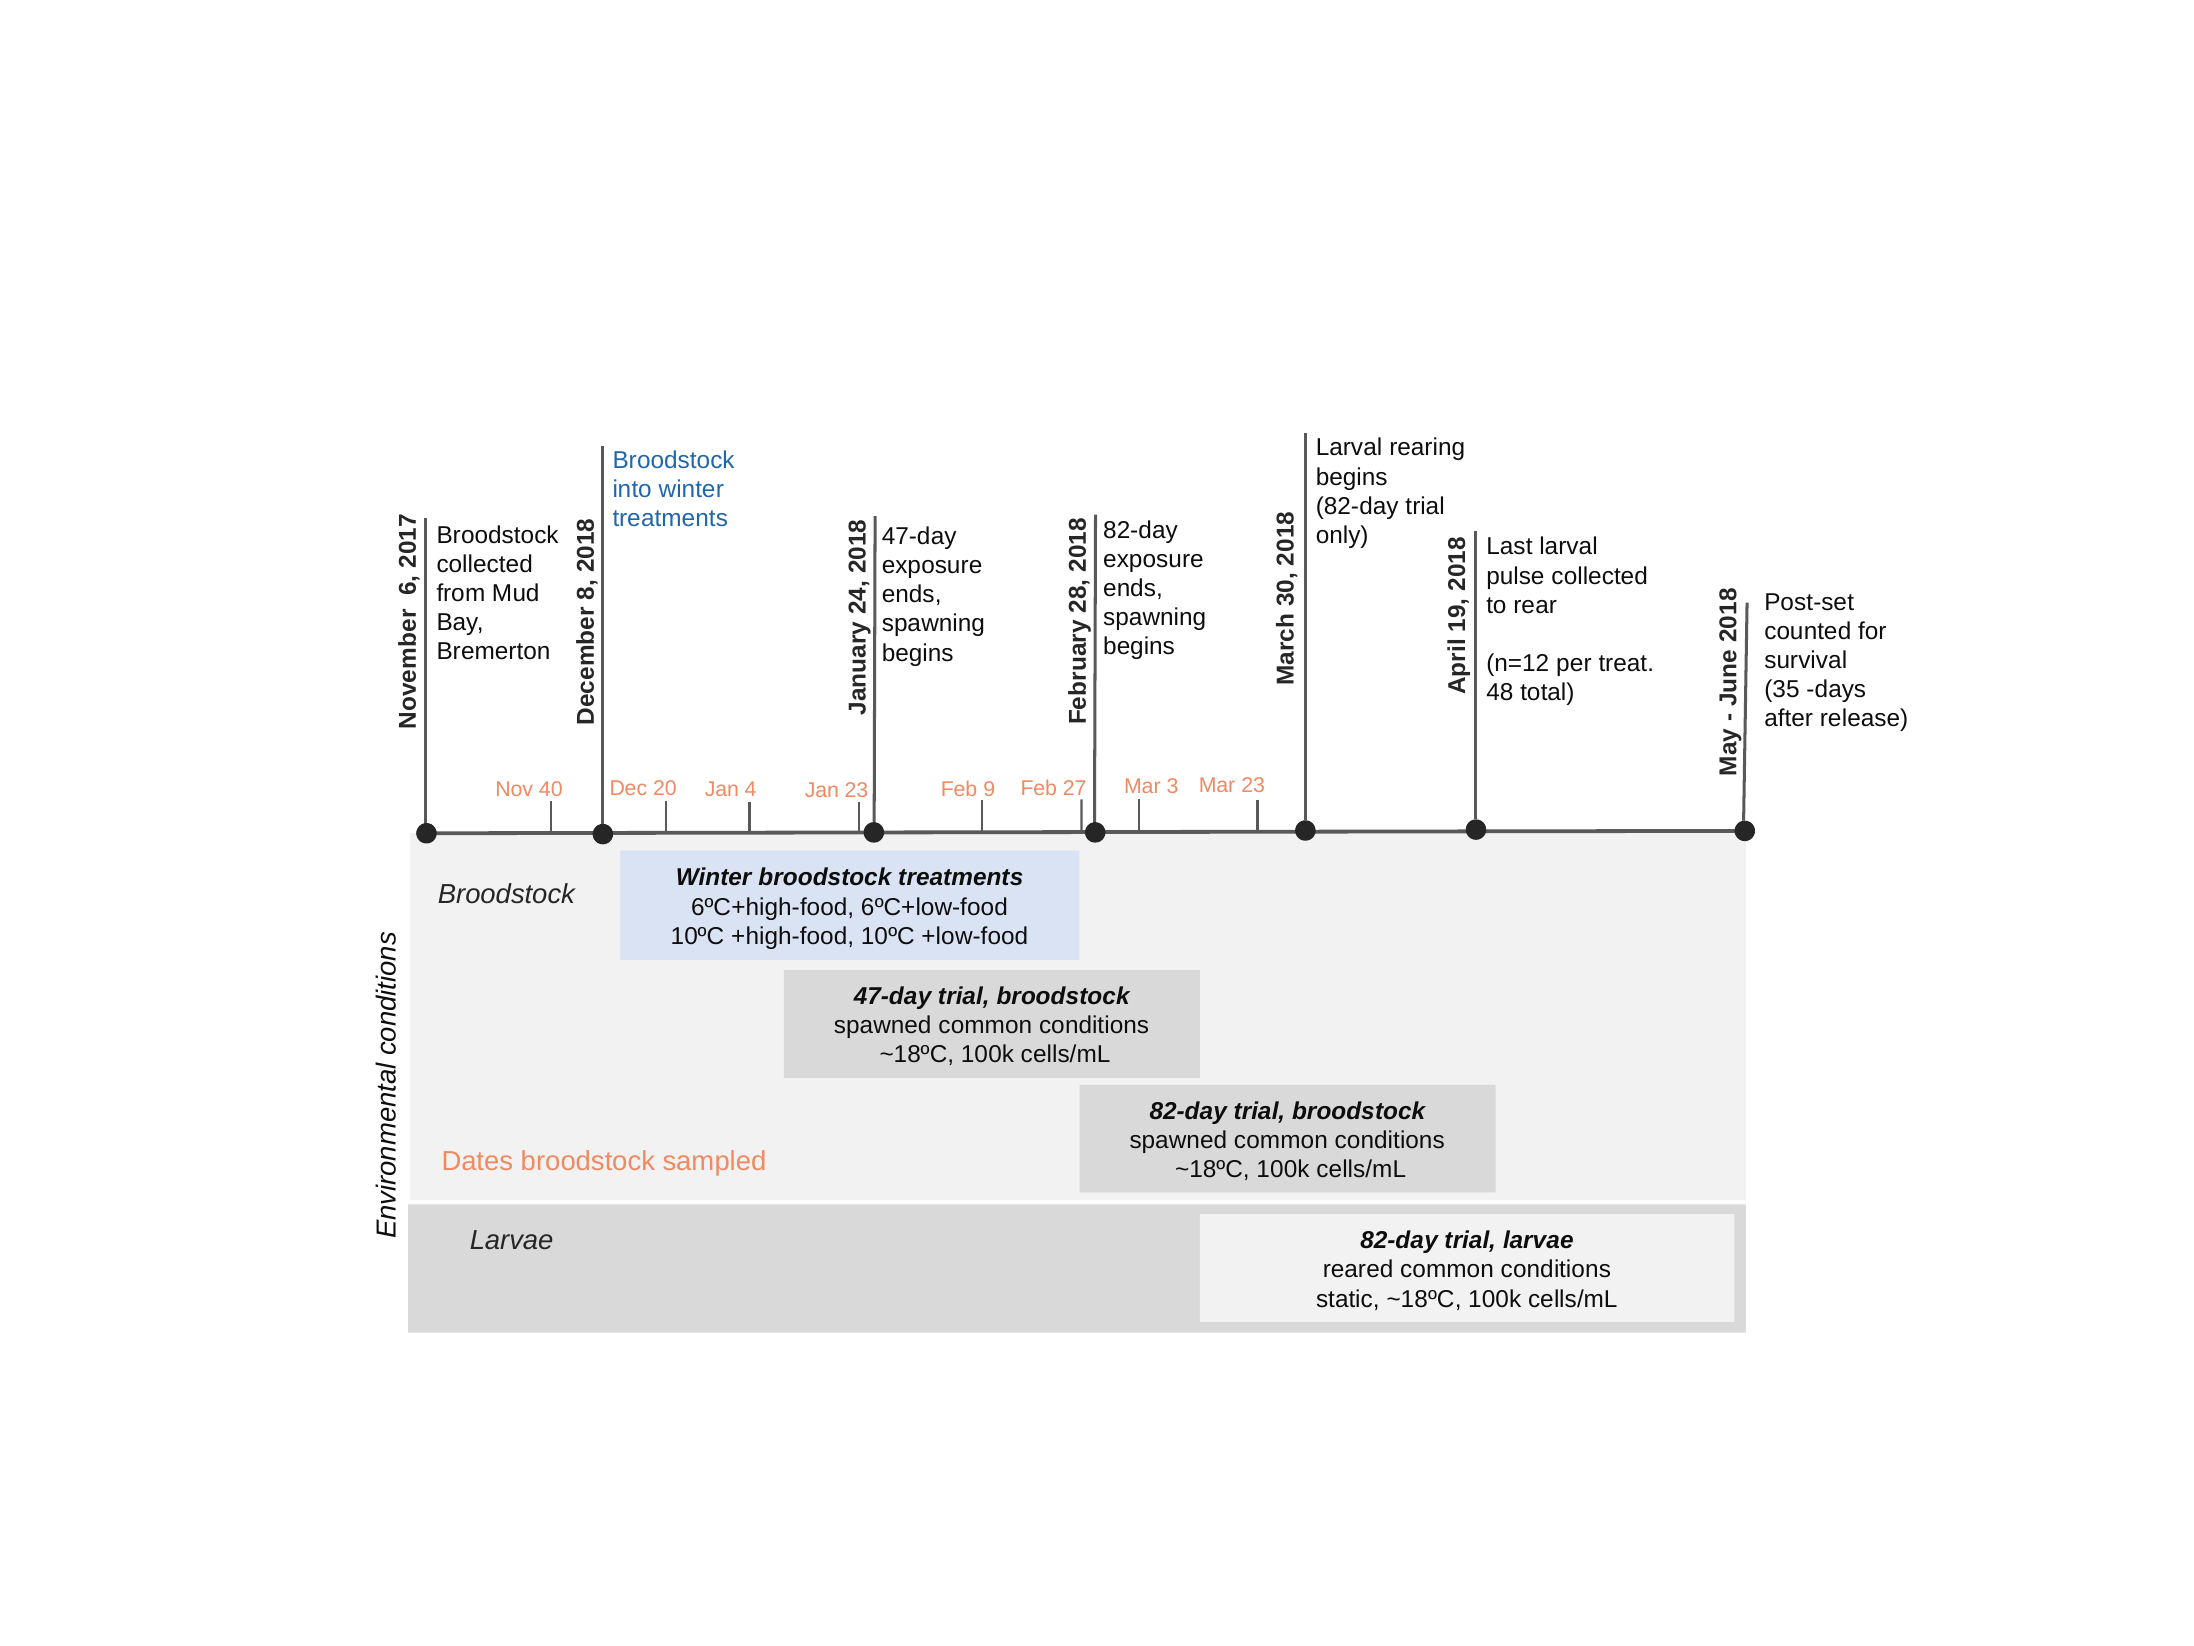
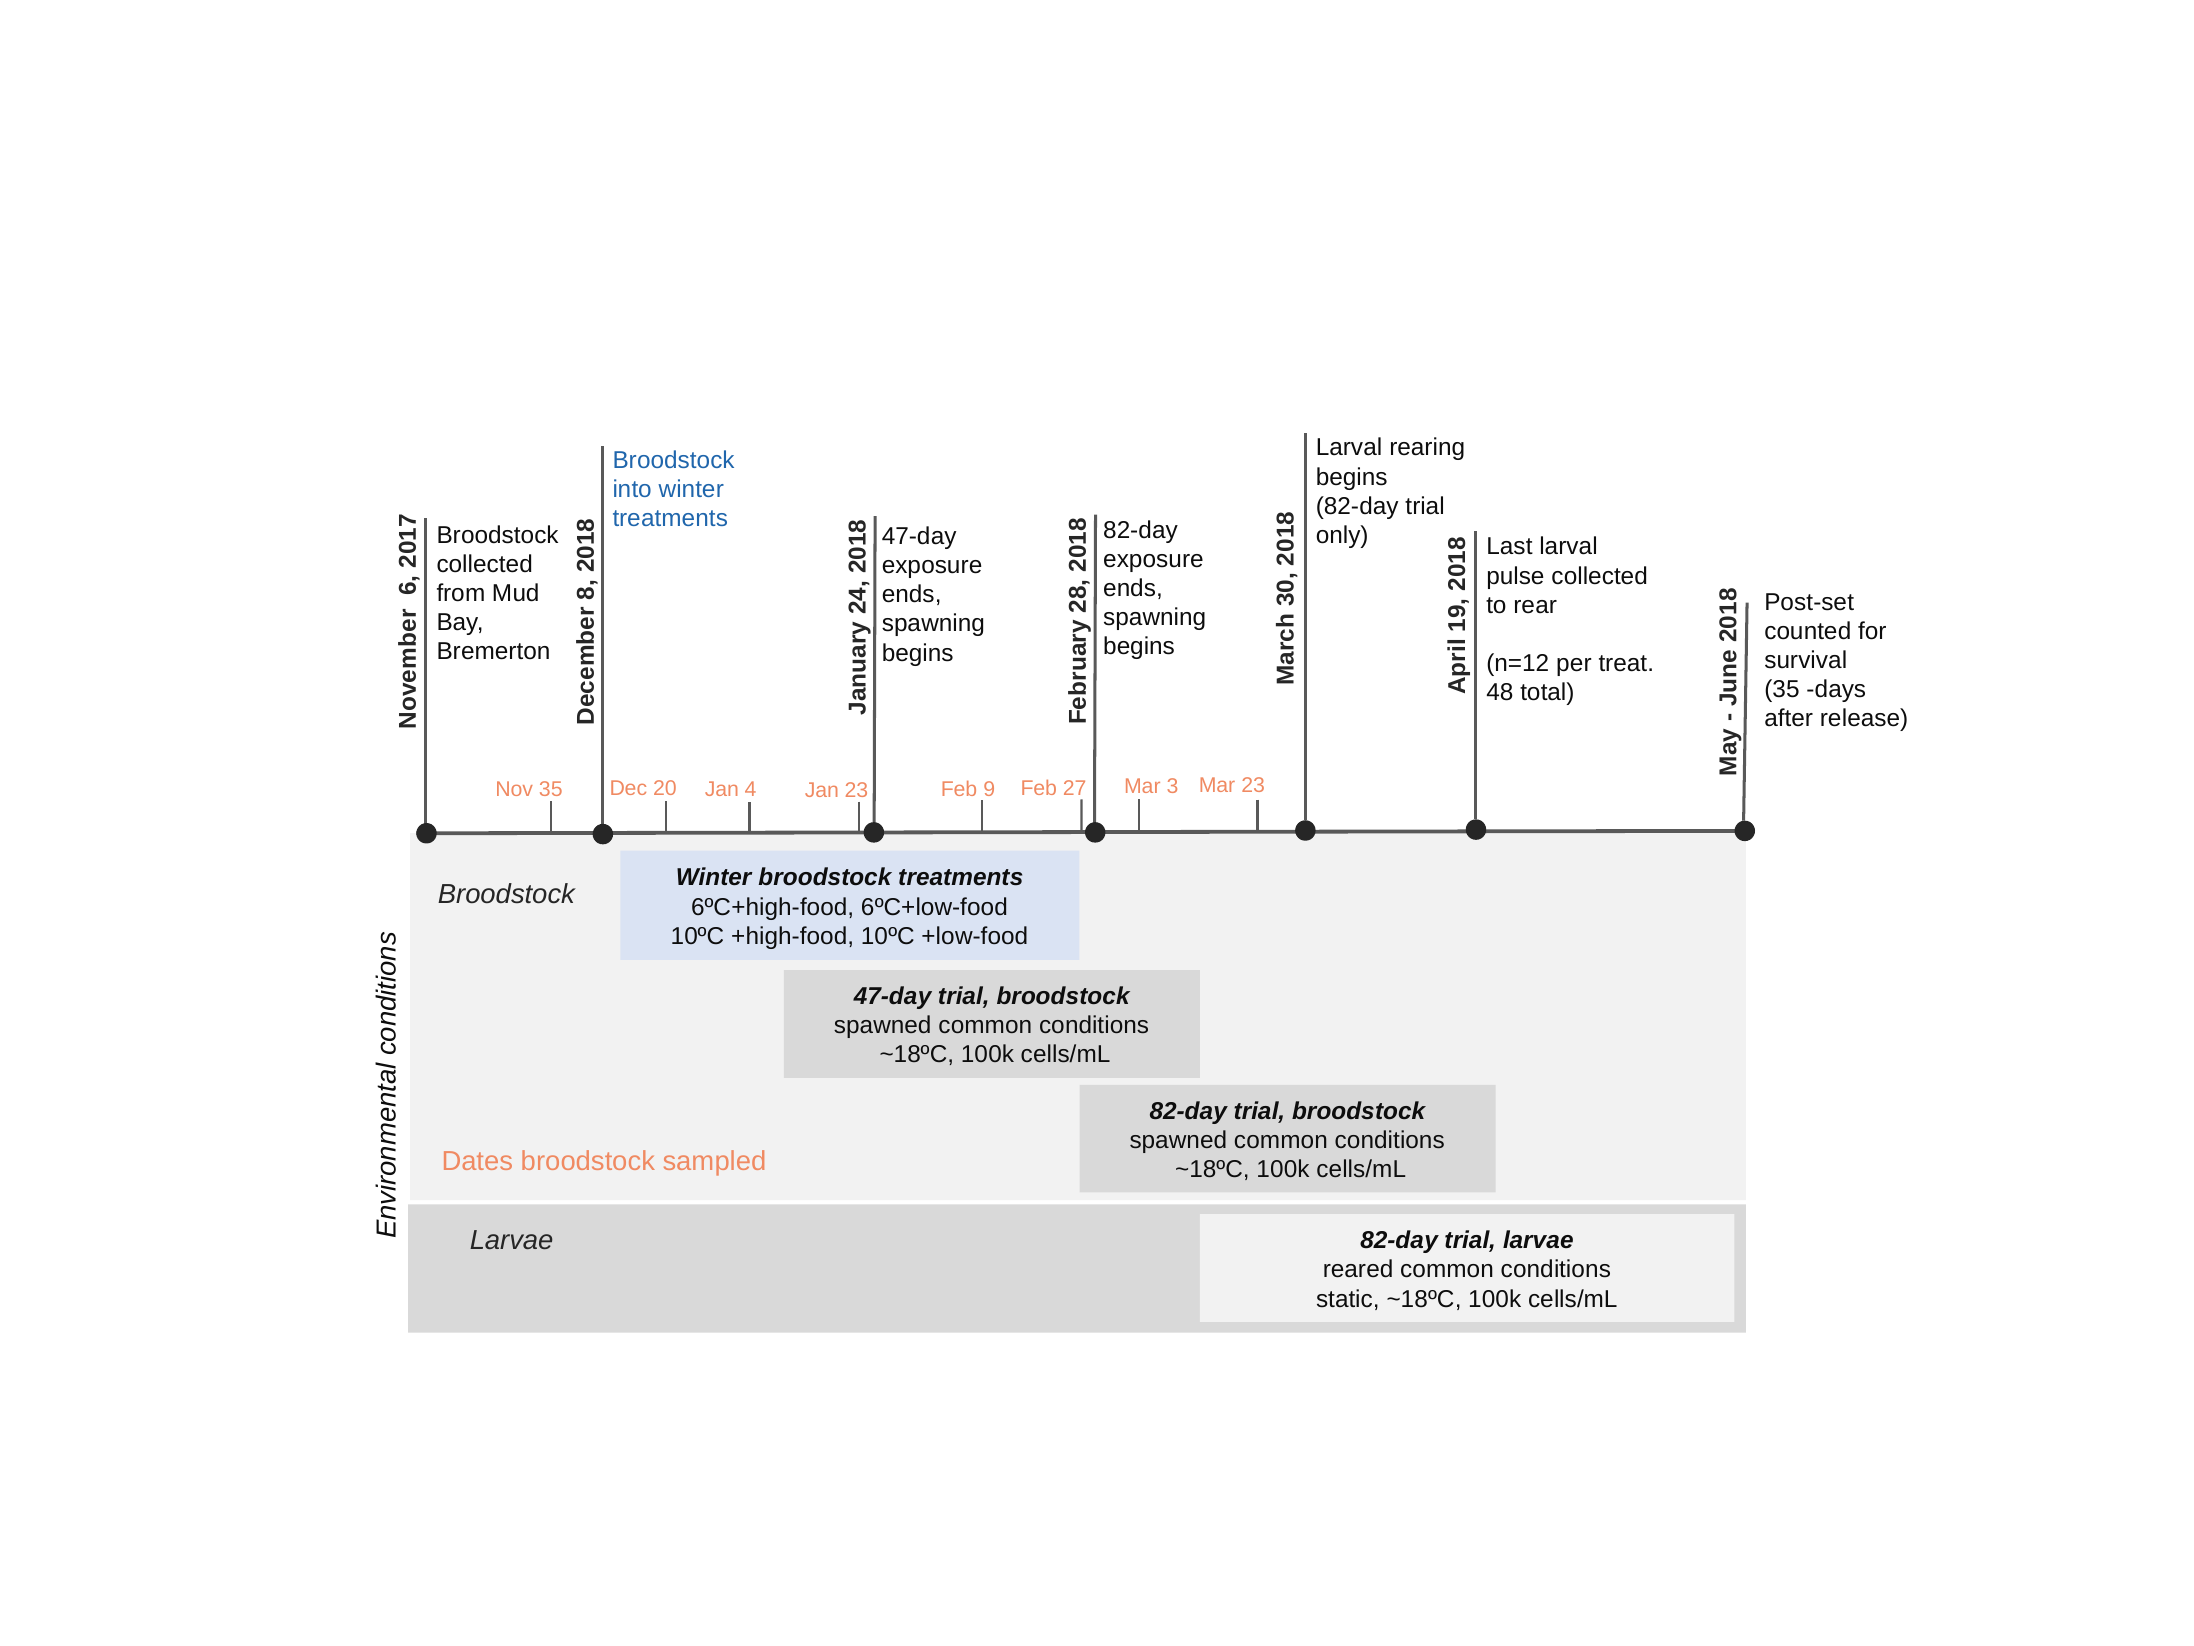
Nov 40: 40 -> 35 (551, 789)
